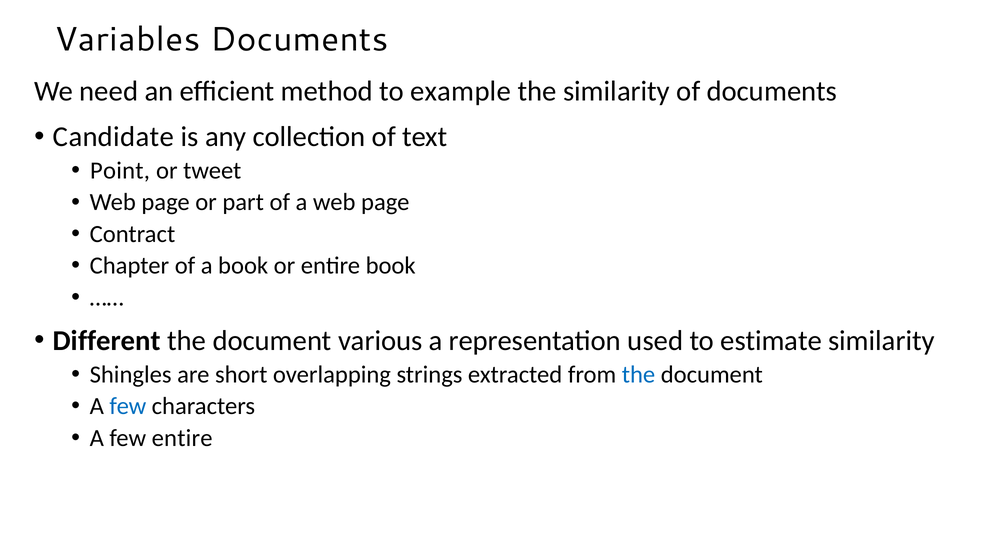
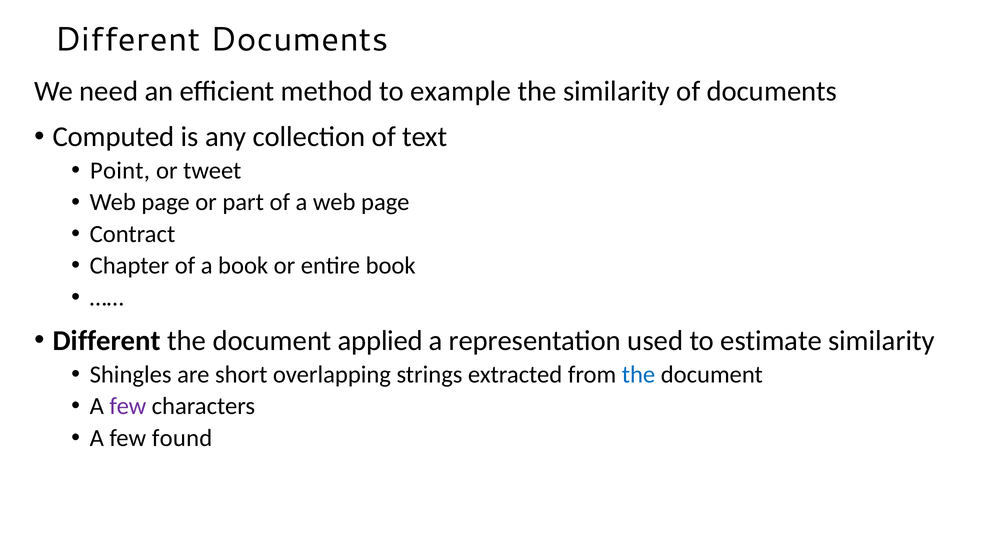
Variables: Variables -> Different (128, 40)
Candidate: Candidate -> Computed (114, 137)
various: various -> applied (380, 341)
few colour: blue -> purple (128, 406)
few entire: entire -> found (182, 438)
